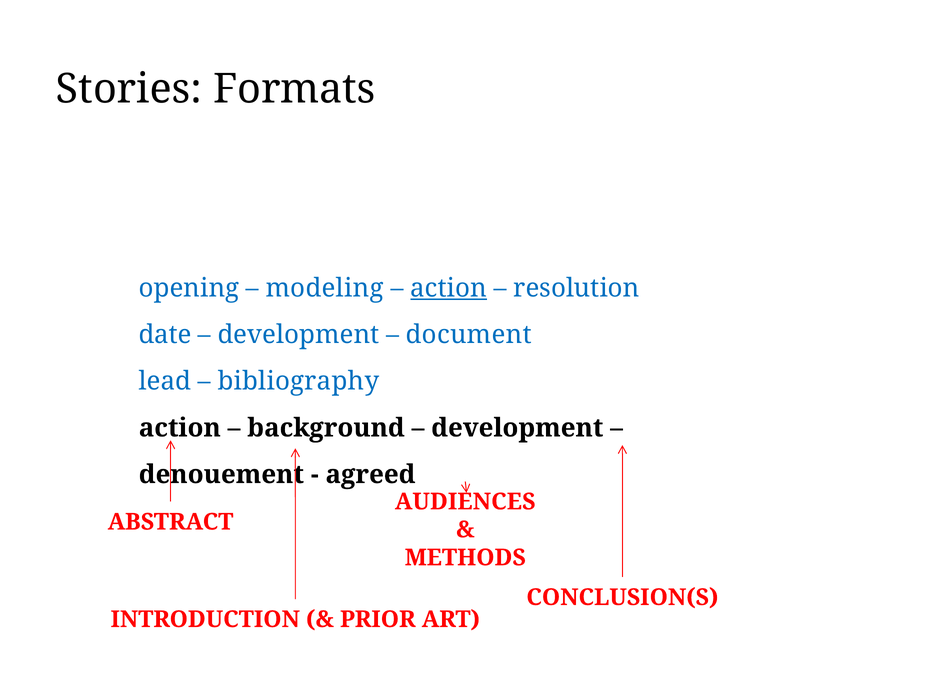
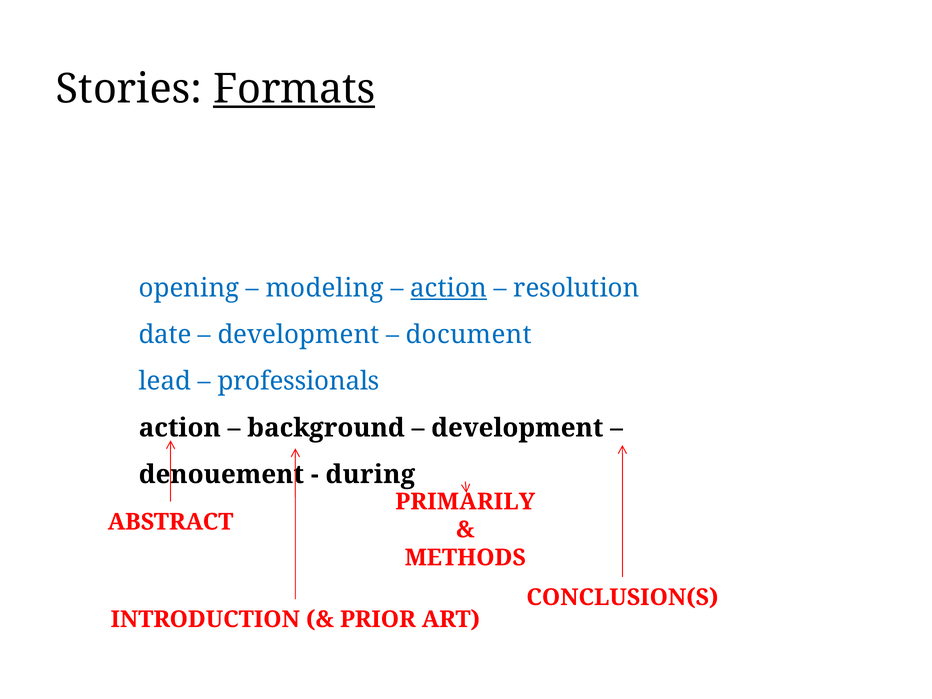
Formats underline: none -> present (294, 89)
bibliography: bibliography -> professionals (299, 381)
agreed: agreed -> during (370, 475)
AUDIENCES: AUDIENCES -> PRIMARILY (465, 502)
